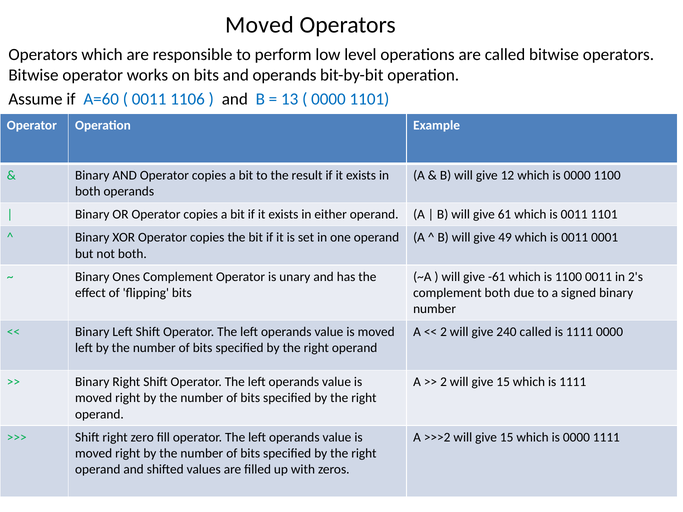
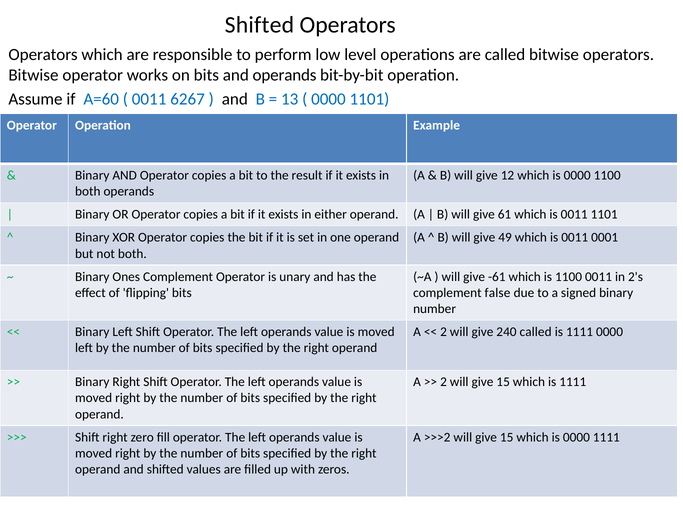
Moved: Moved -> Shifted (259, 25)
1106: 1106 -> 6267 (188, 99)
complement both: both -> false (498, 293)
